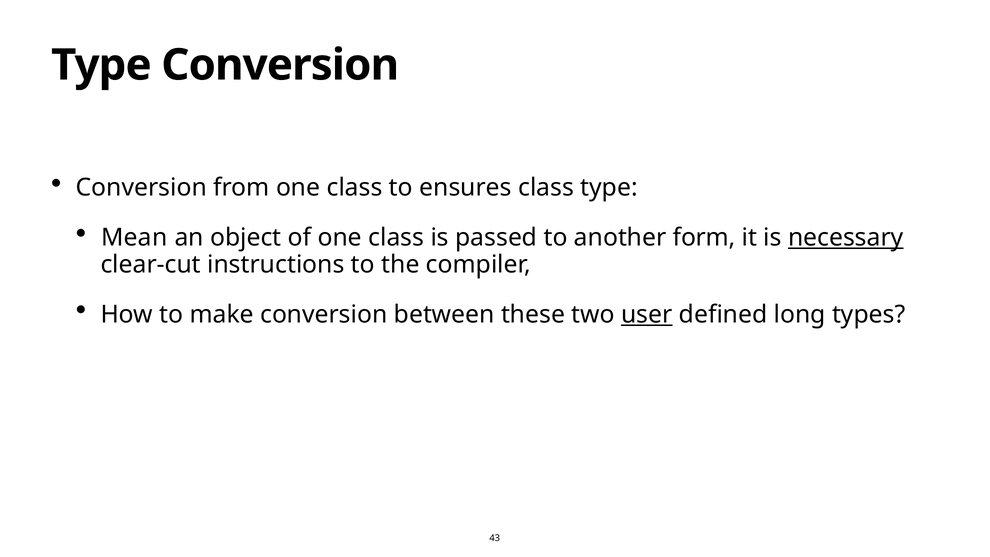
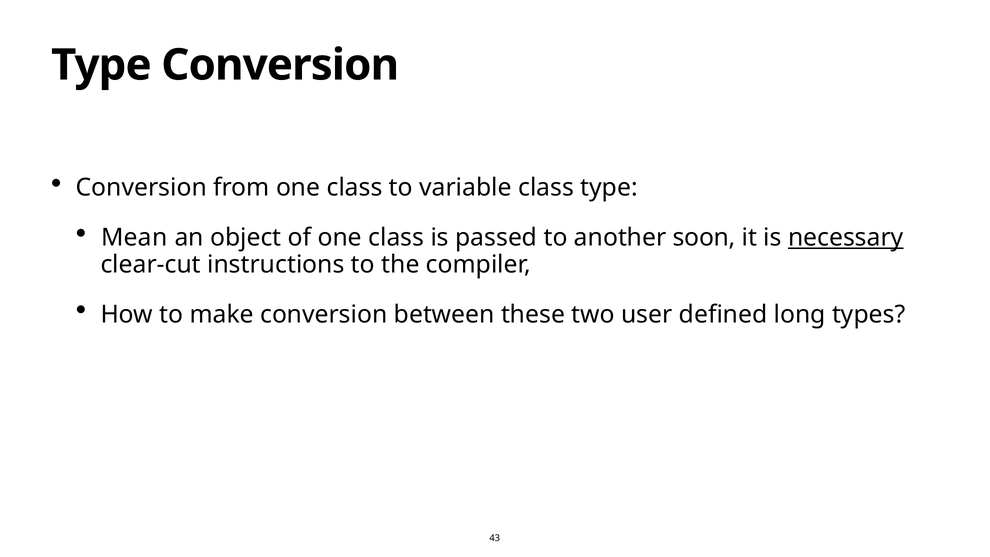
ensures: ensures -> variable (465, 188)
form: form -> soon (704, 238)
user underline: present -> none (647, 314)
